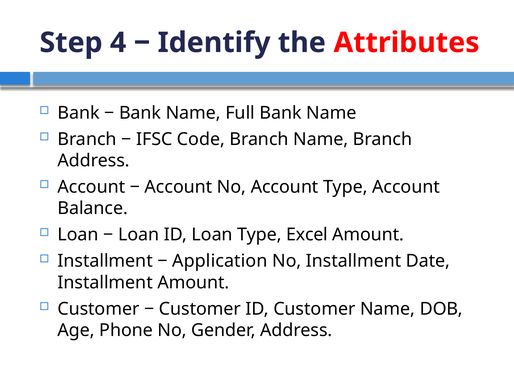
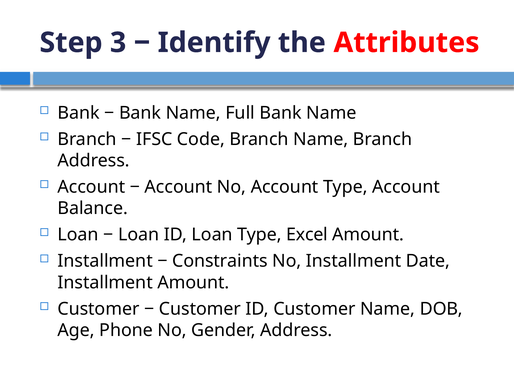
4: 4 -> 3 (118, 43)
Application: Application -> Constraints (220, 261)
